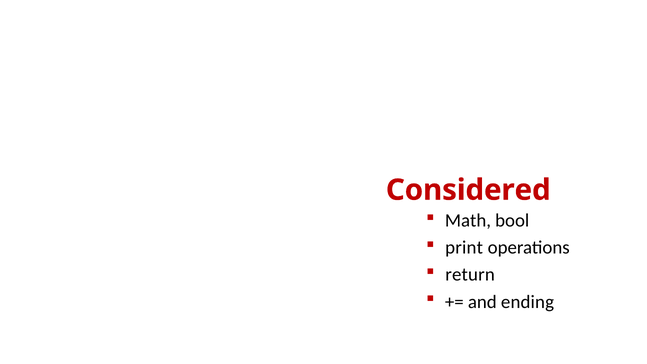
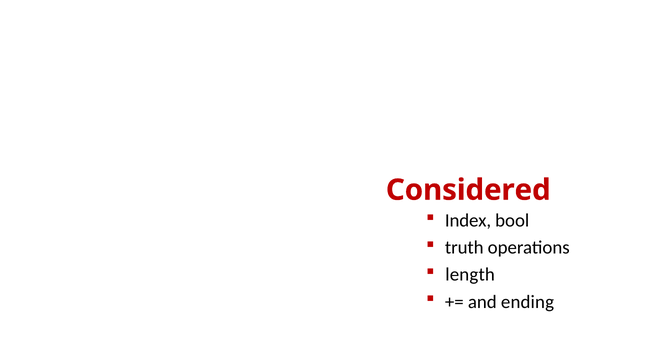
Math: Math -> Index (468, 221)
print: print -> truth (464, 248)
return: return -> length (470, 275)
